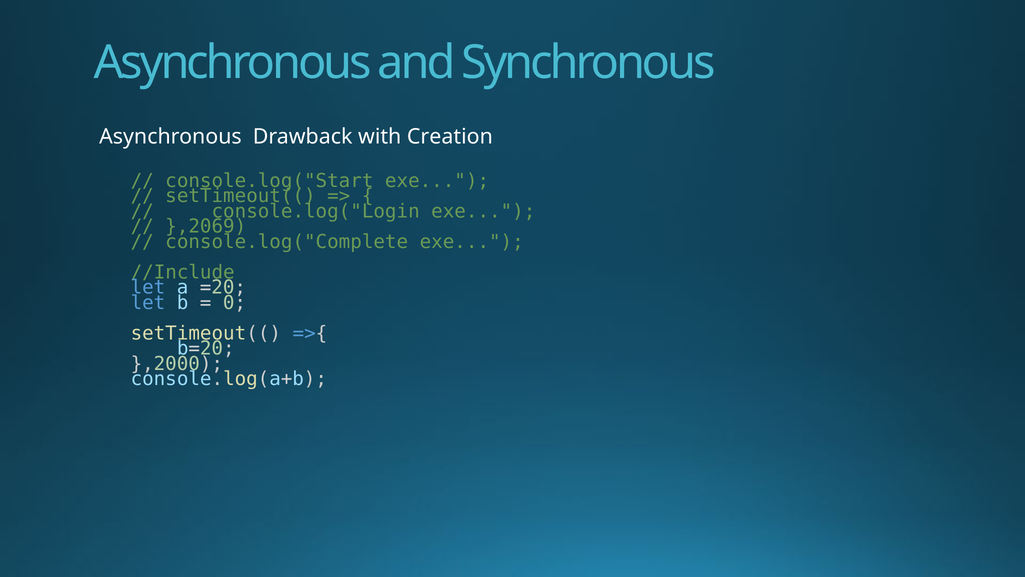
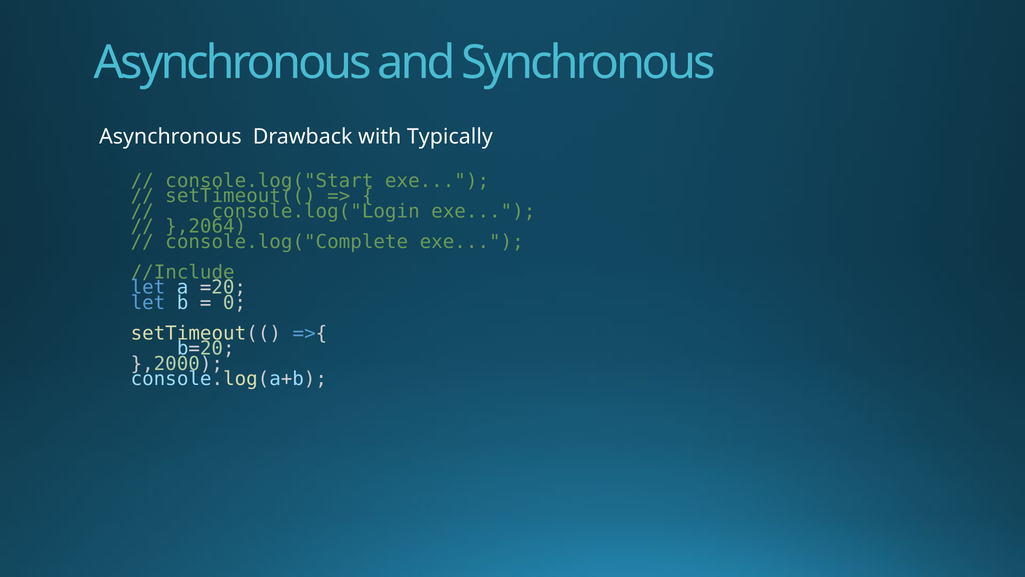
Creation: Creation -> Typically (450, 136)
},2069: },2069 -> },2064 (206, 226)
